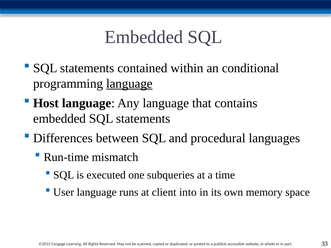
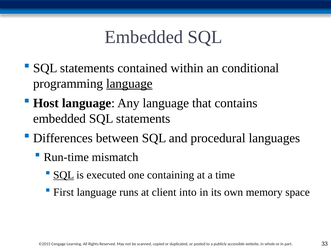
SQL underline: none -> present (64, 175)
subqueries: subqueries -> containing (171, 175)
User: User -> First (64, 193)
